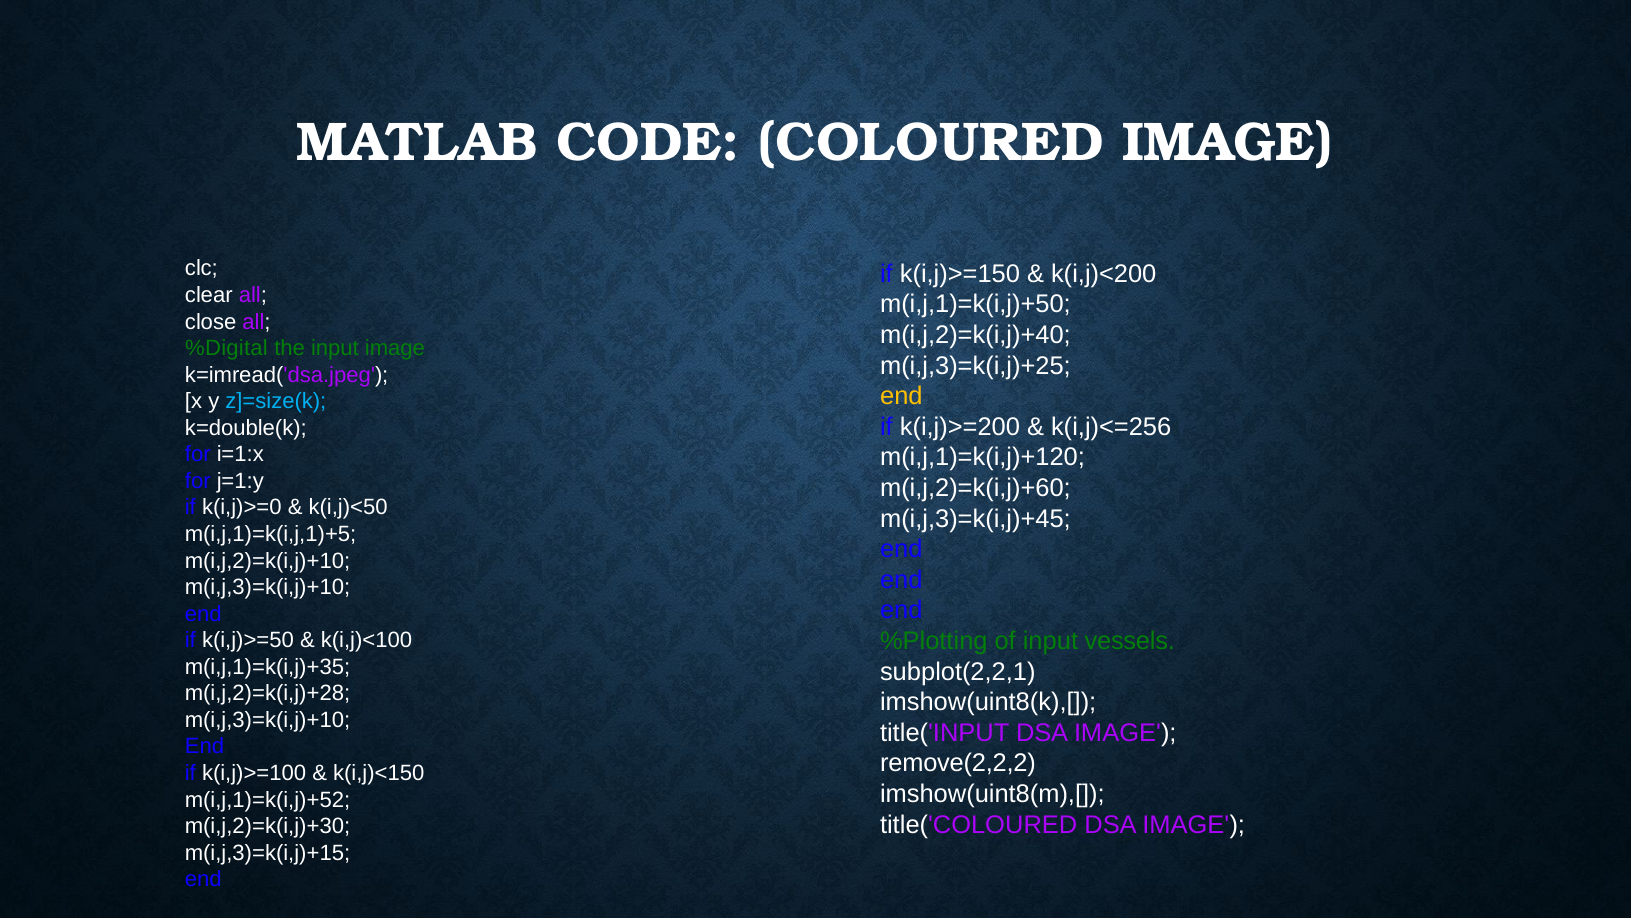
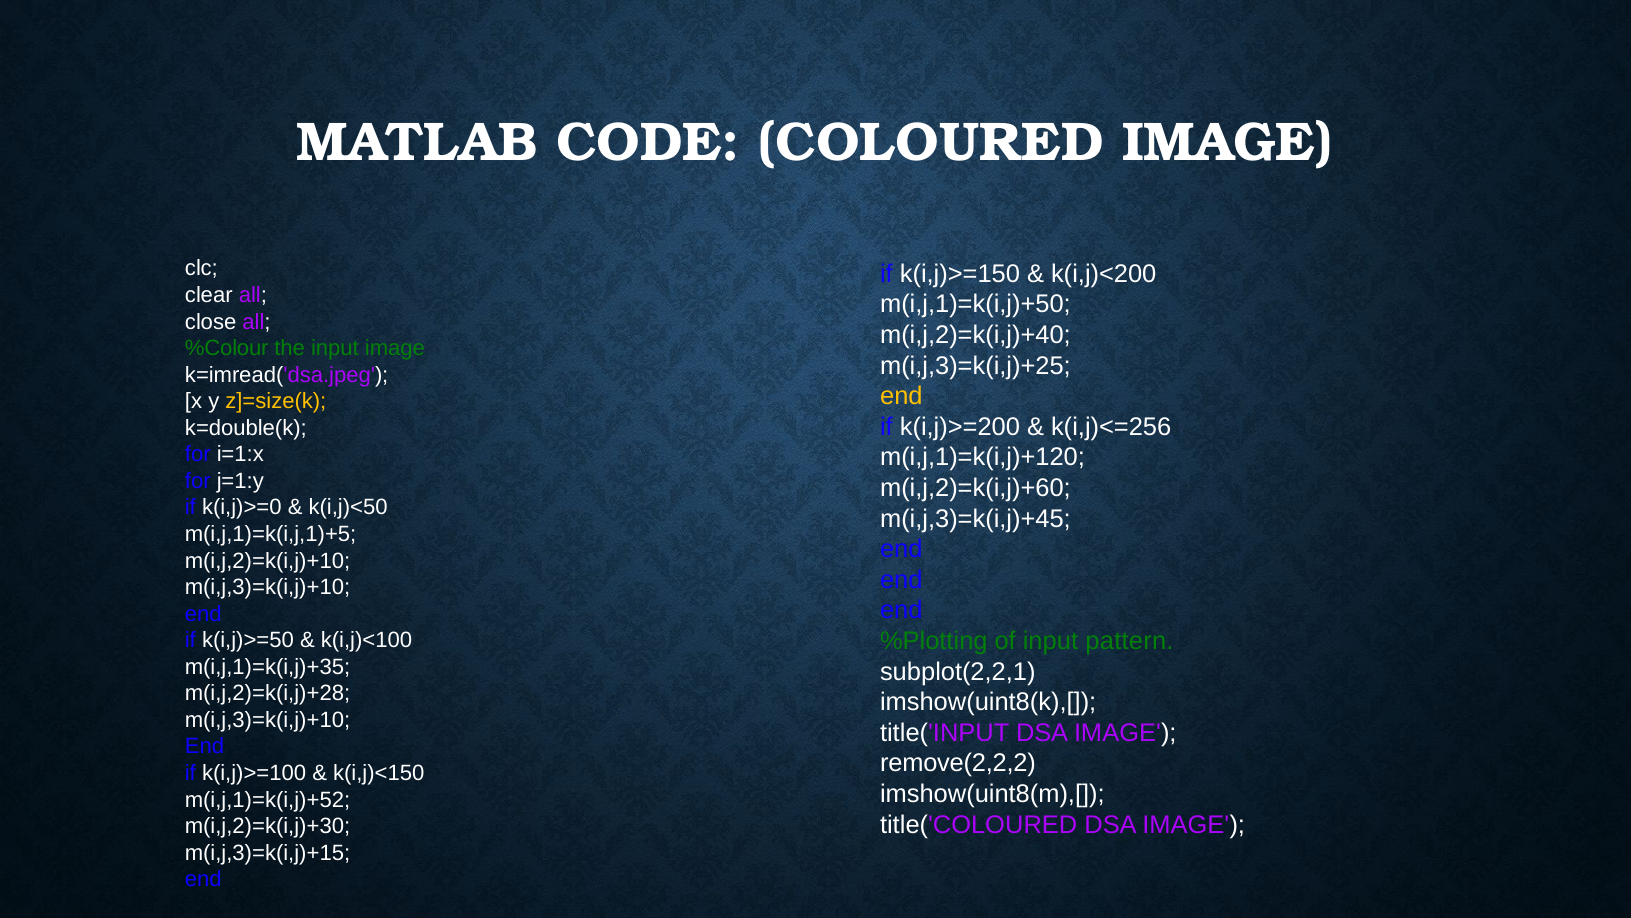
%Digital: %Digital -> %Colour (227, 348)
z]=size(k colour: light blue -> yellow (276, 401)
vessels: vessels -> pattern (1129, 641)
